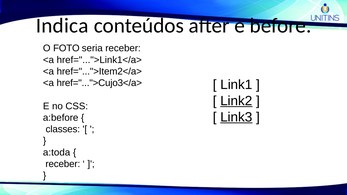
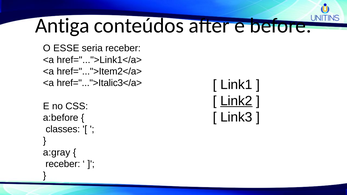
Indica: Indica -> Antiga (62, 26)
FOTO: FOTO -> ESSE (66, 48)
href="...">Cujo3</a>: href="...">Cujo3</a> -> href="...">Italic3</a> (99, 83)
Link3 underline: present -> none (236, 117)
a:toda: a:toda -> a:gray (57, 152)
